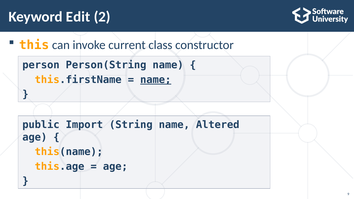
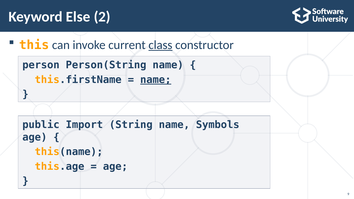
Edit: Edit -> Else (78, 17)
class underline: none -> present (160, 45)
Altered: Altered -> Symbols (218, 125)
